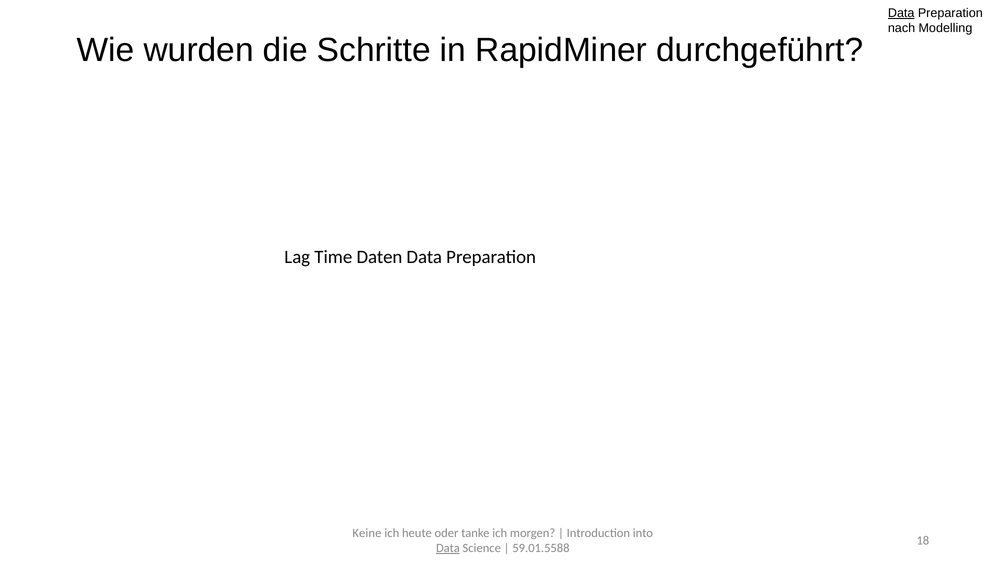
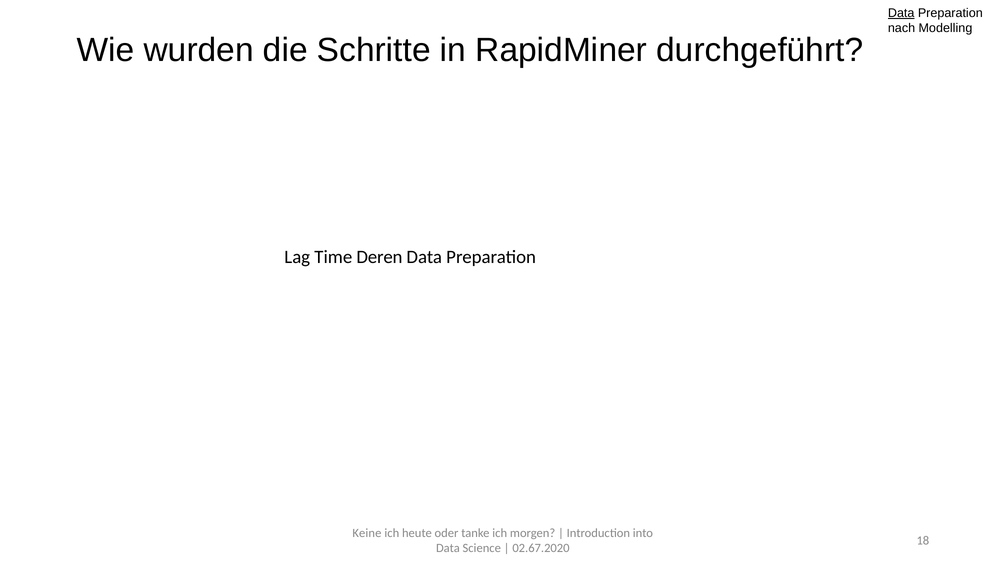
Daten: Daten -> Deren (379, 257)
Data underline: present -> none (448, 548)
59.01.5588: 59.01.5588 -> 02.67.2020 (541, 548)
